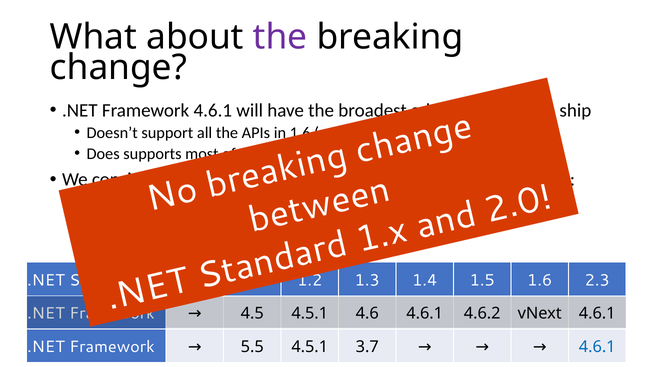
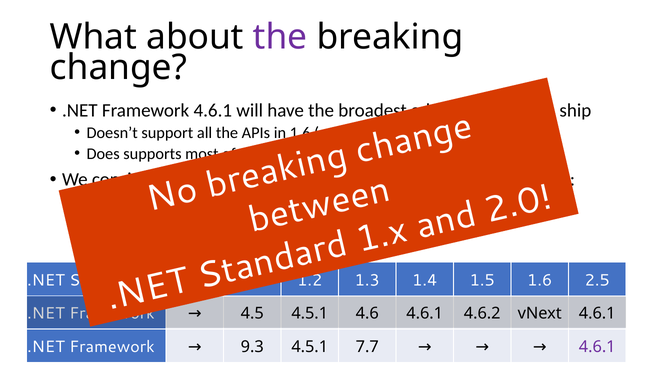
2.3: 2.3 -> 2.5 (597, 280)
5.5: 5.5 -> 9.3 (252, 347)
3.7: 3.7 -> 7.7 (367, 347)
4.6.1 colour: blue -> purple (597, 347)
